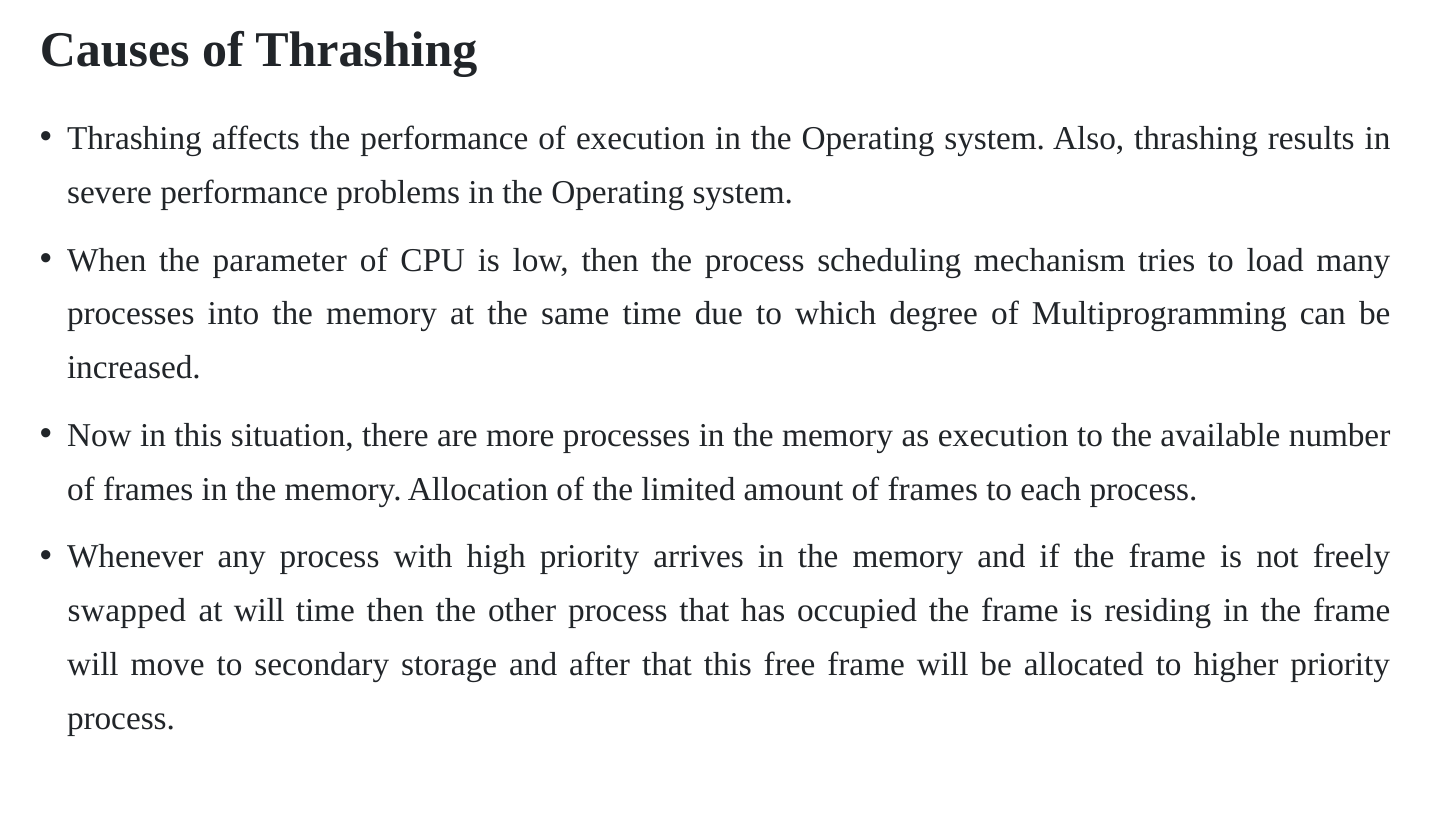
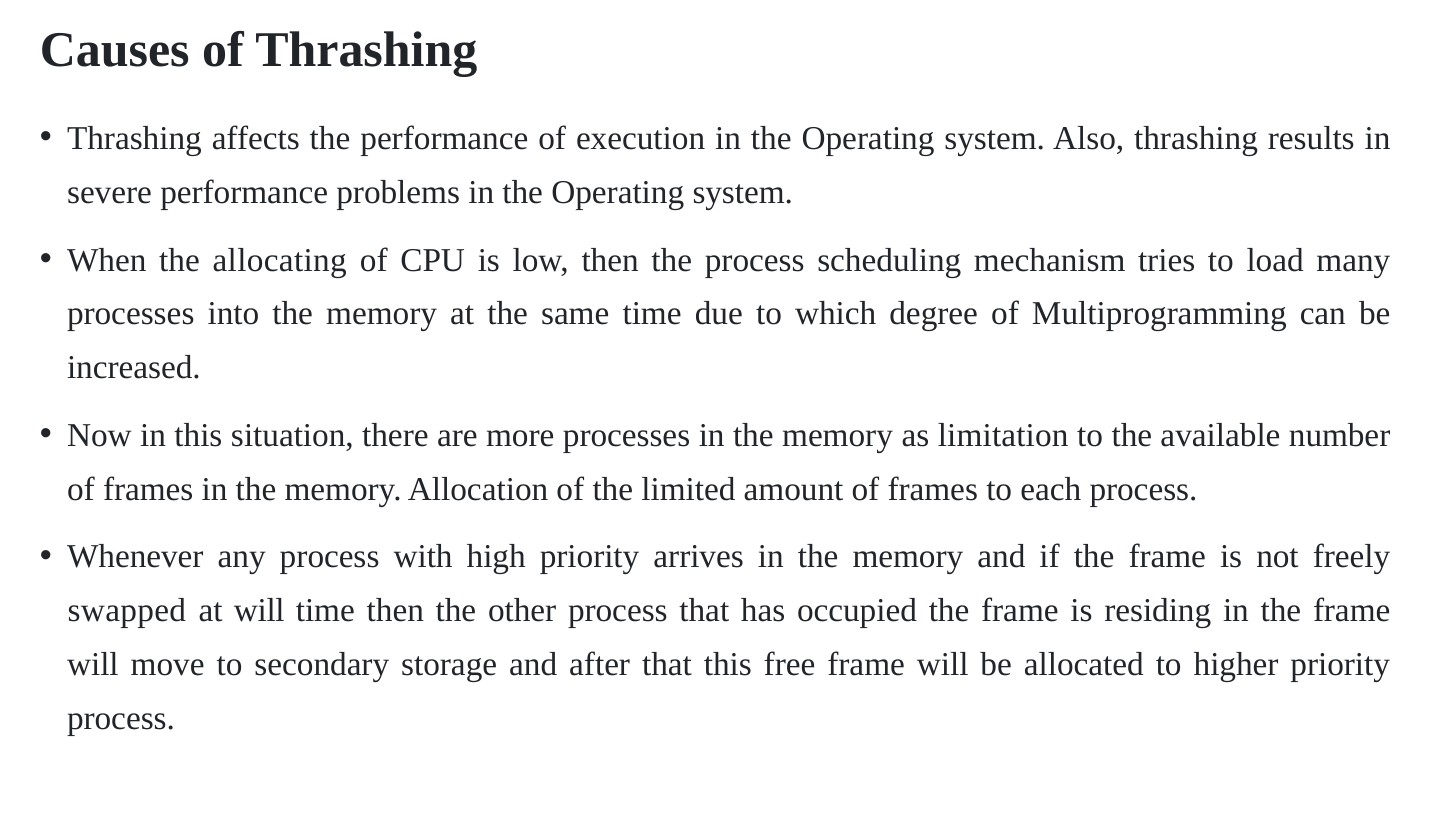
parameter: parameter -> allocating (280, 260)
as execution: execution -> limitation (1003, 435)
